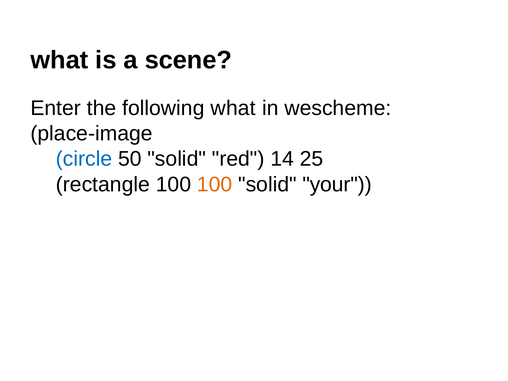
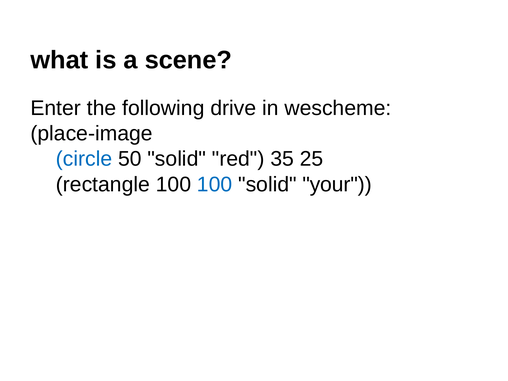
following what: what -> drive (233, 108)
14: 14 -> 35 (282, 159)
100 colour: orange -> blue (215, 184)
